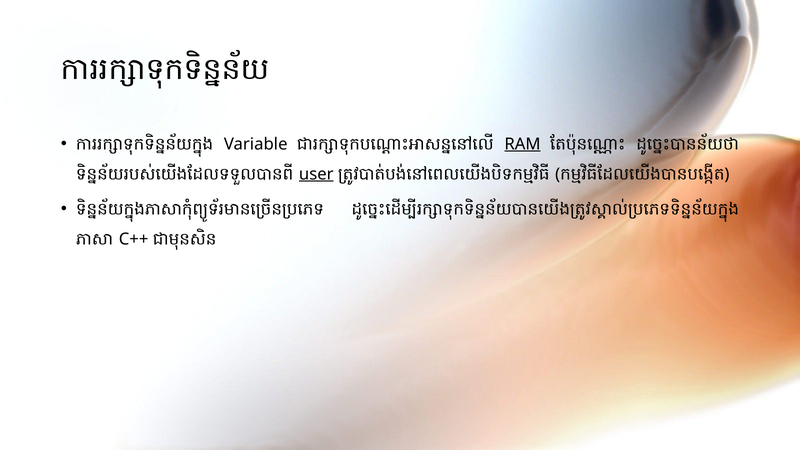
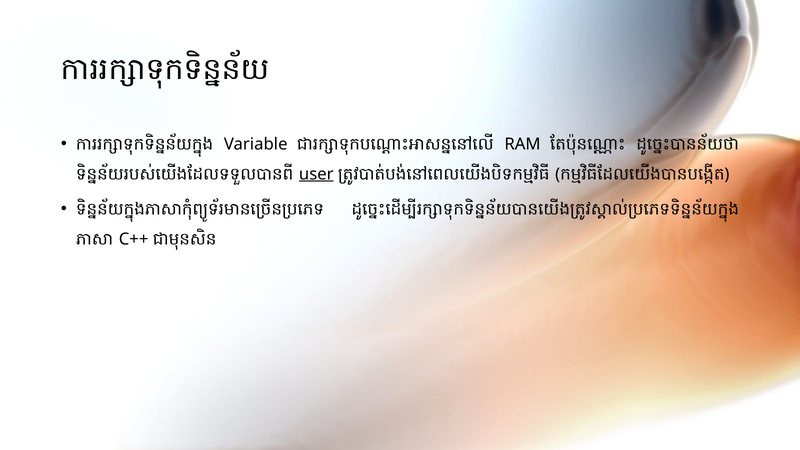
RAM underline: present -> none (523, 144)
